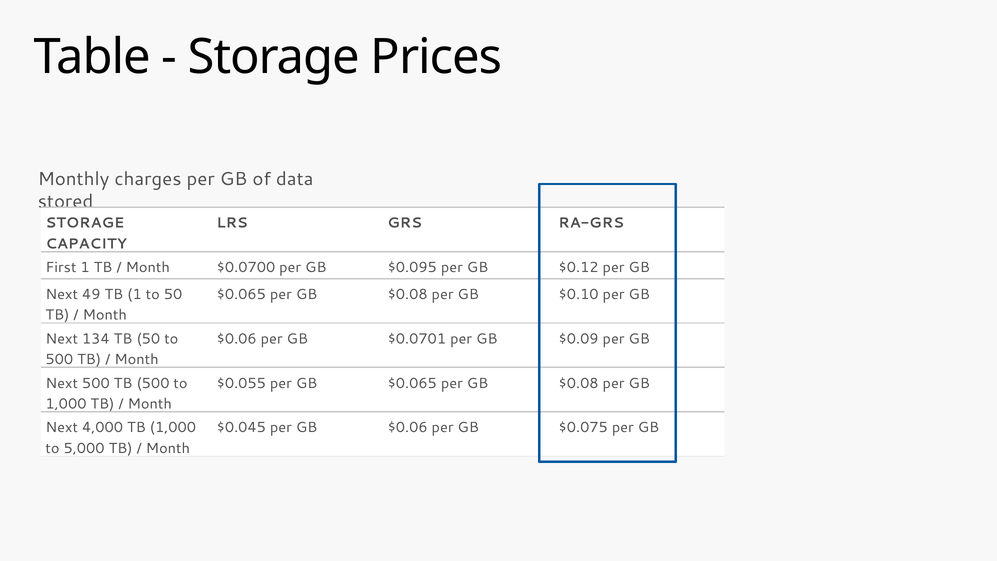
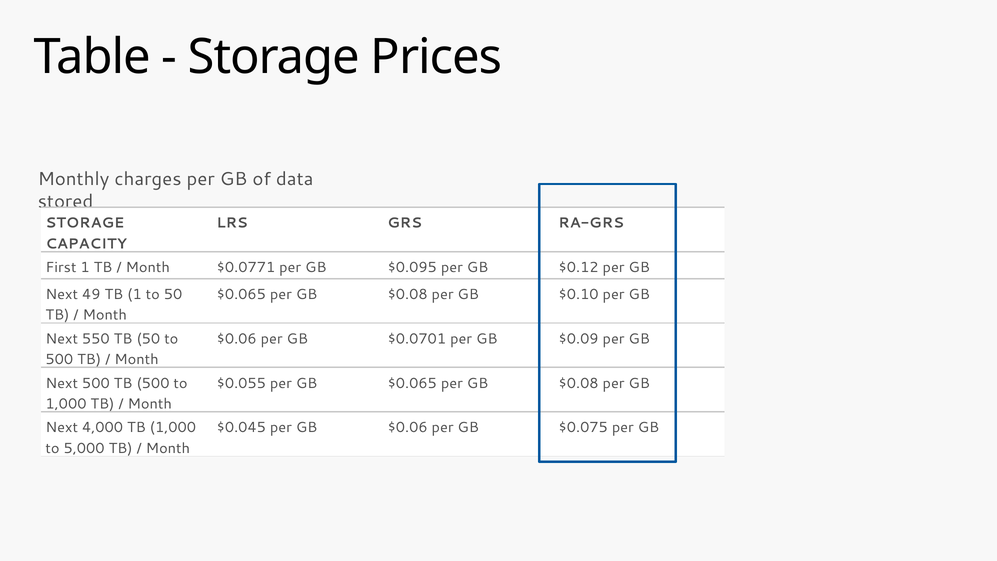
$0.0700: $0.0700 -> $0.0771 (246, 267)
134: 134 -> 550 (96, 339)
